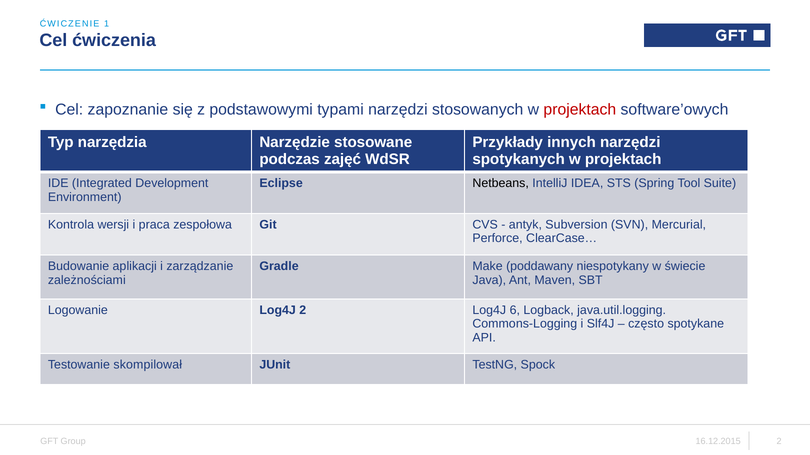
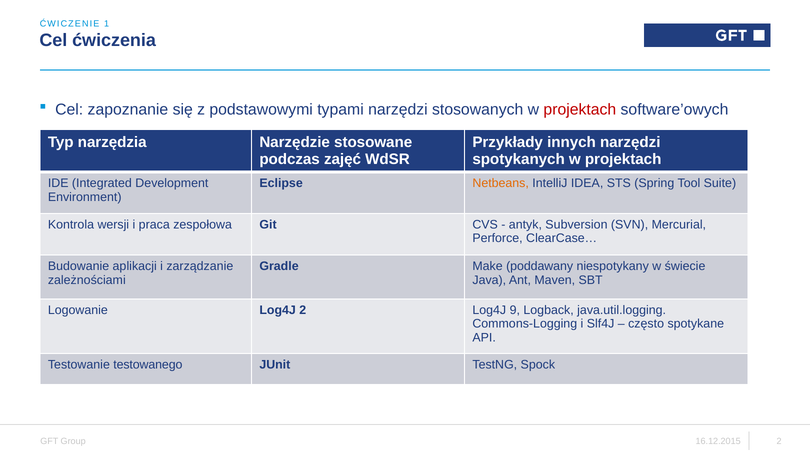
Netbeans colour: black -> orange (501, 183)
6: 6 -> 9 (515, 310)
skompilował: skompilował -> testowanego (148, 365)
